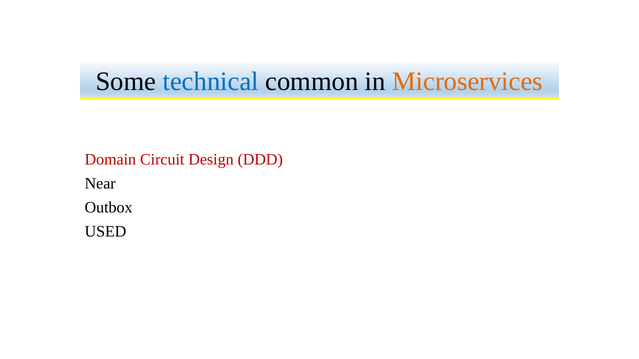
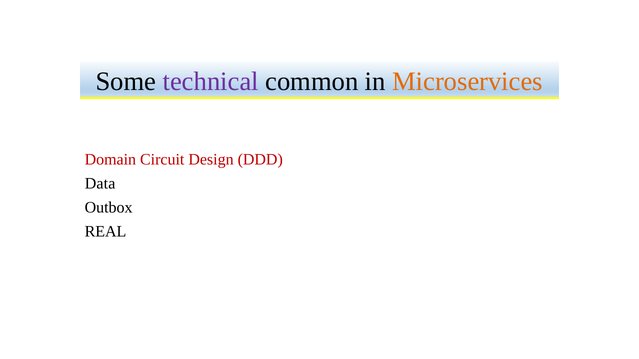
technical colour: blue -> purple (211, 81)
Near: Near -> Data (100, 184)
USED: USED -> REAL (106, 232)
